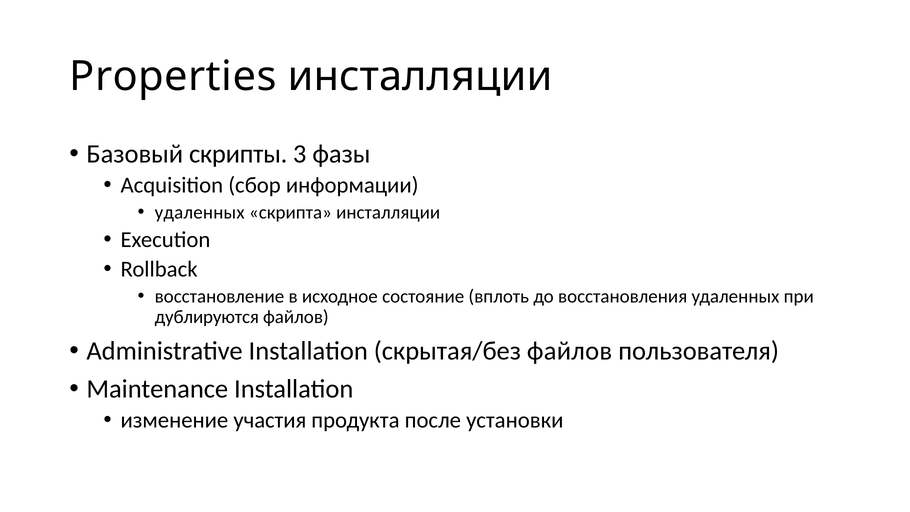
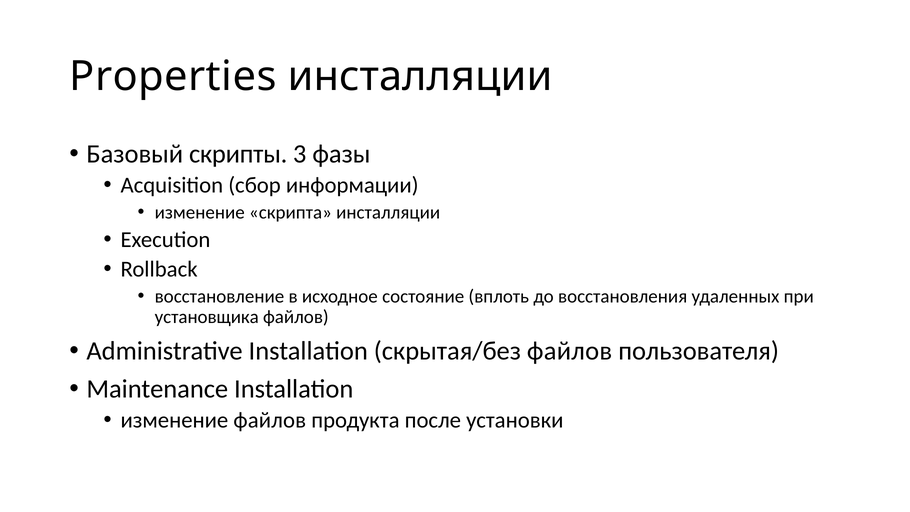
удаленных: удаленных -> изменение (200, 212)
дублируются: дублируются -> установщика (207, 317)
изменение участия: участия -> файлов (270, 420)
